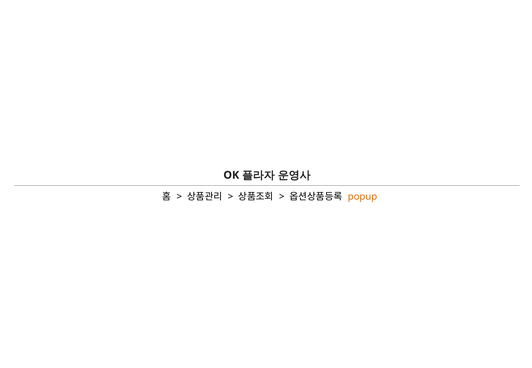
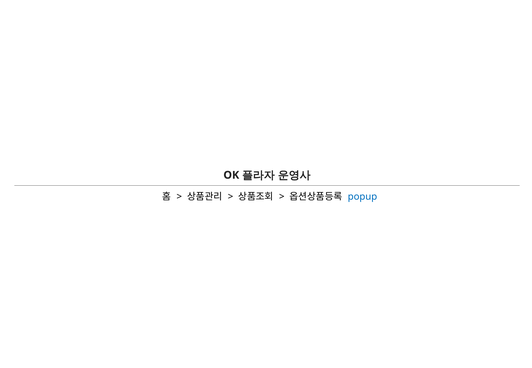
popup colour: orange -> blue (362, 197)
